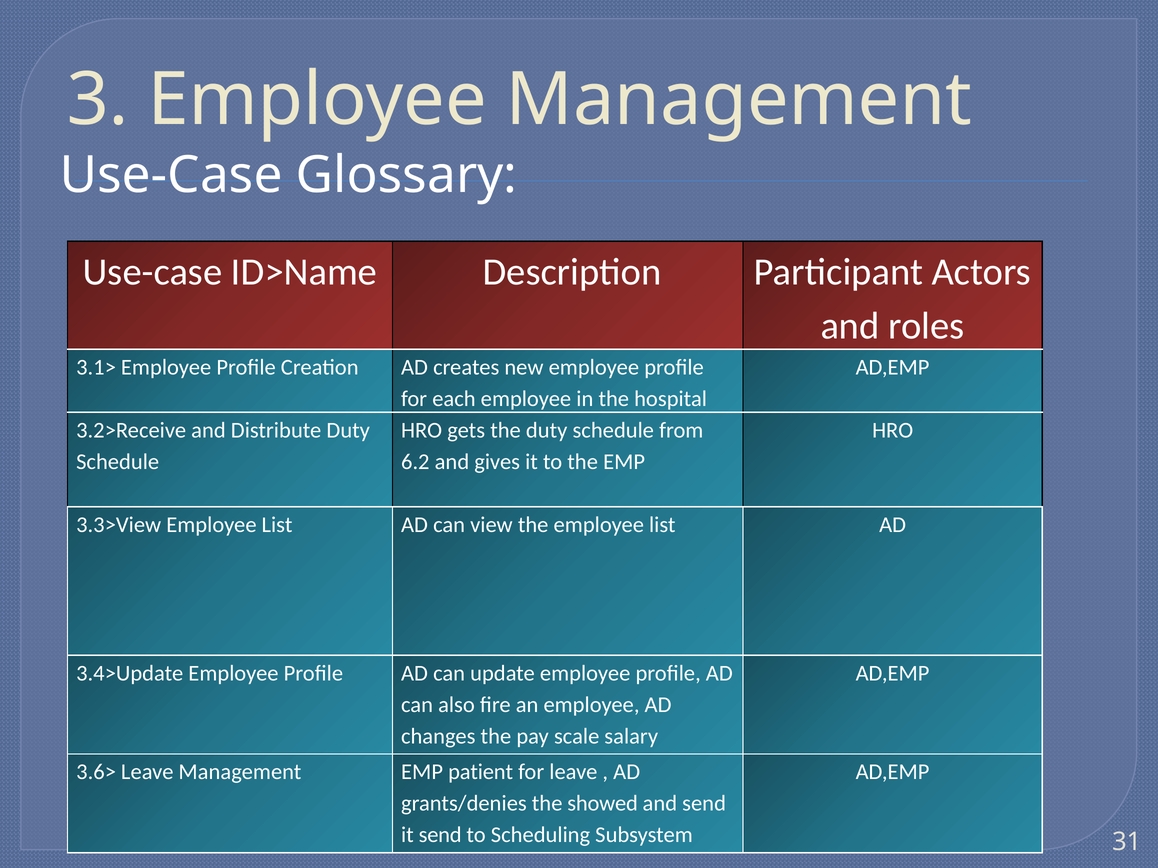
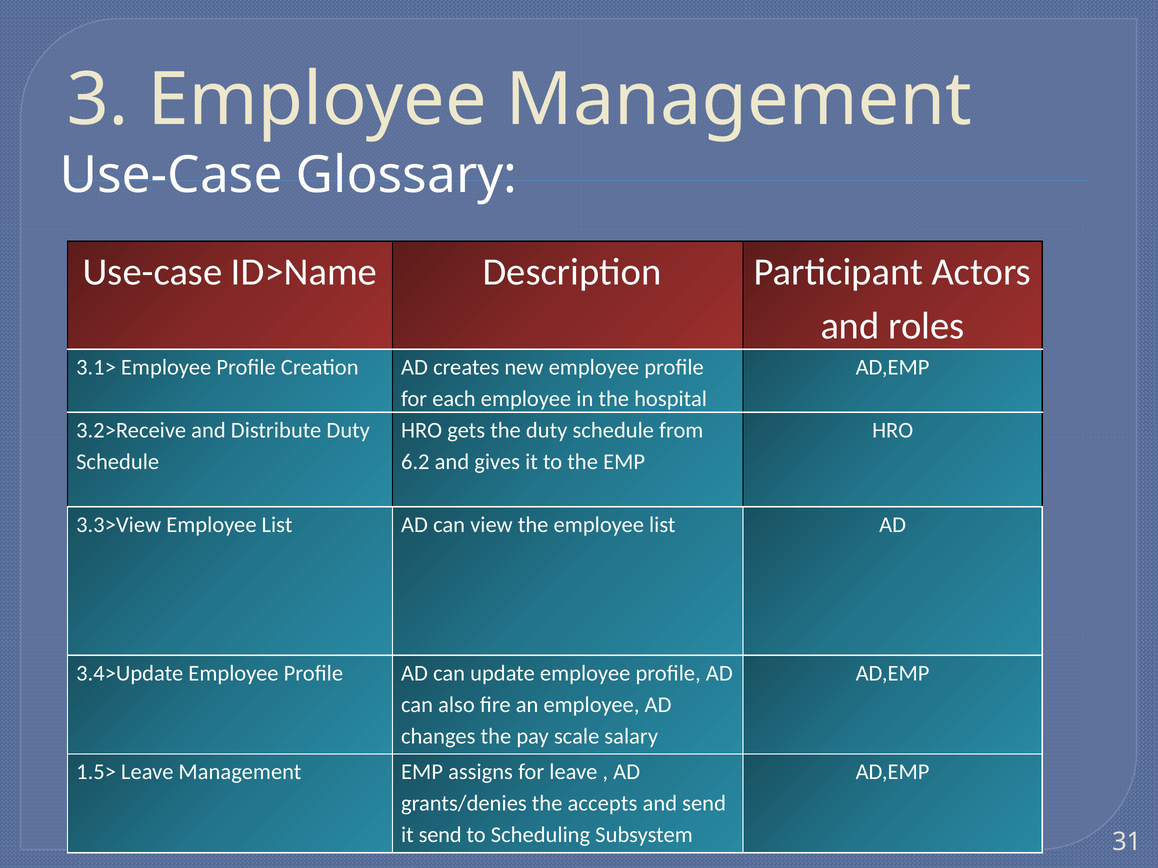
3.6>: 3.6> -> 1.5> (96, 772)
patient: patient -> assigns (481, 772)
showed: showed -> accepts (602, 804)
